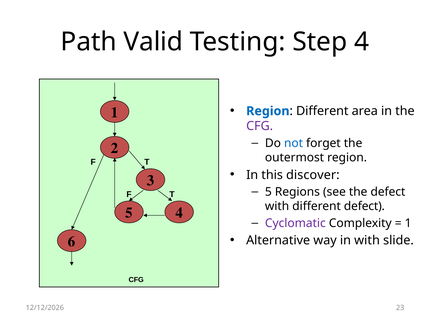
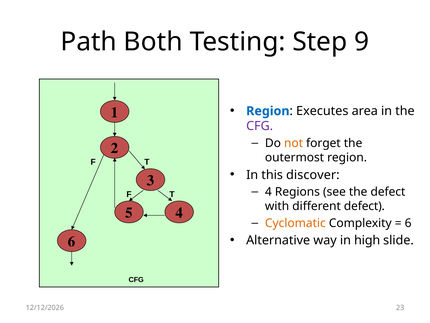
Valid: Valid -> Both (153, 42)
Step 4: 4 -> 9 (362, 42)
Different: Different -> Executes (322, 111)
not colour: blue -> orange (294, 143)
5: 5 -> 4 (268, 192)
Cyclomatic colour: purple -> orange (295, 223)
1: 1 -> 6 (408, 223)
in with: with -> high (367, 240)
